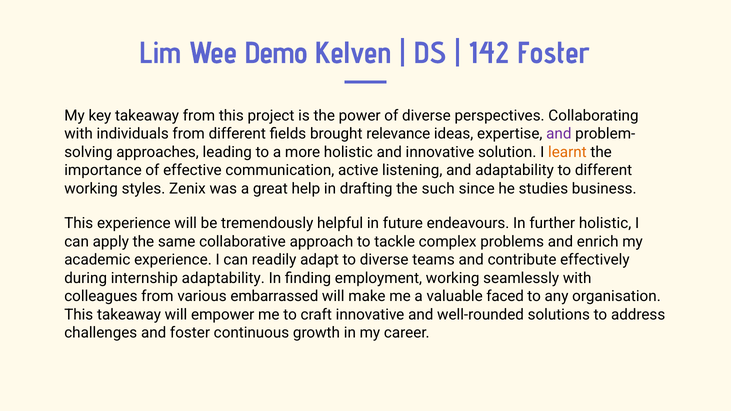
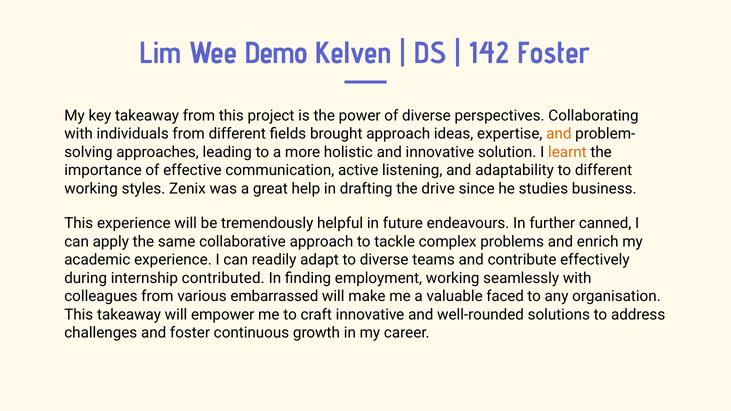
brought relevance: relevance -> approach (398, 134)
and colour: purple -> orange (559, 134)
such: such -> drive (438, 189)
further holistic: holistic -> canned (605, 223)
internship adaptability: adaptability -> contributed (223, 278)
